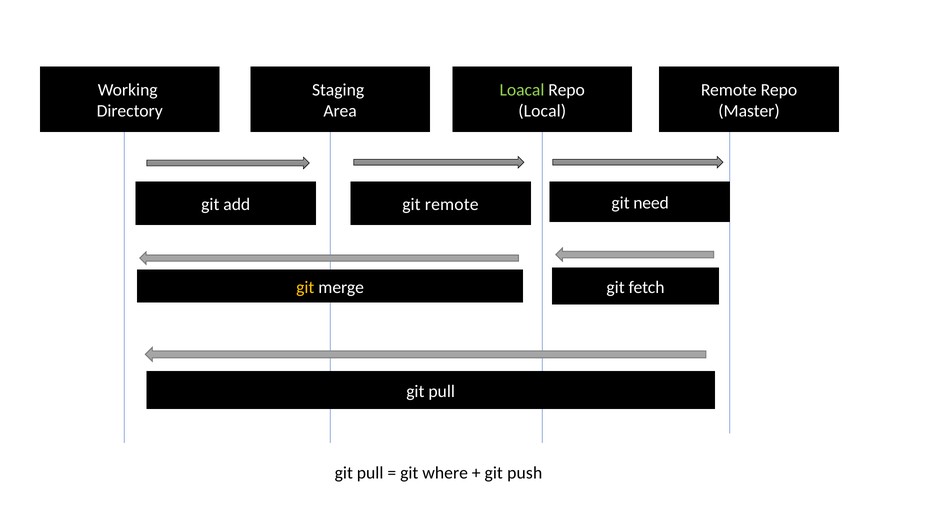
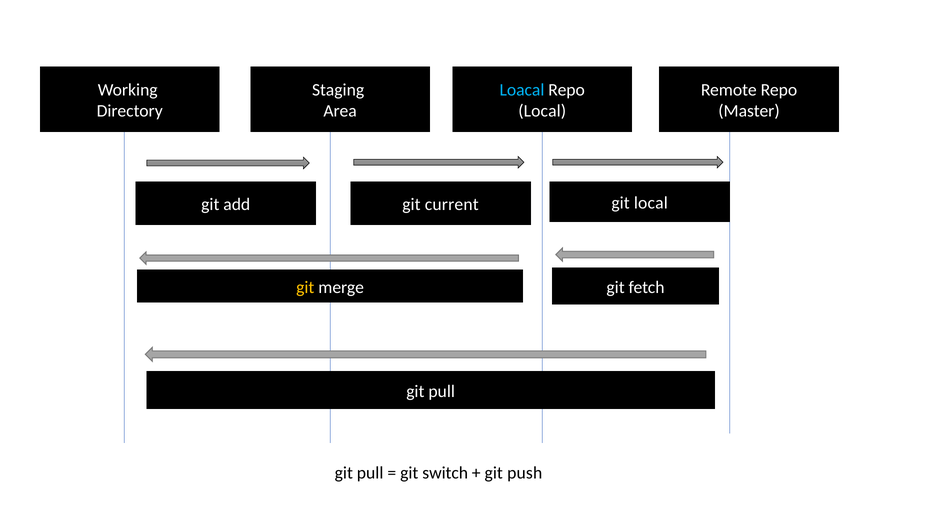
Loacal colour: light green -> light blue (522, 90)
git remote: remote -> current (452, 205)
git need: need -> local (651, 203)
where: where -> switch (445, 474)
